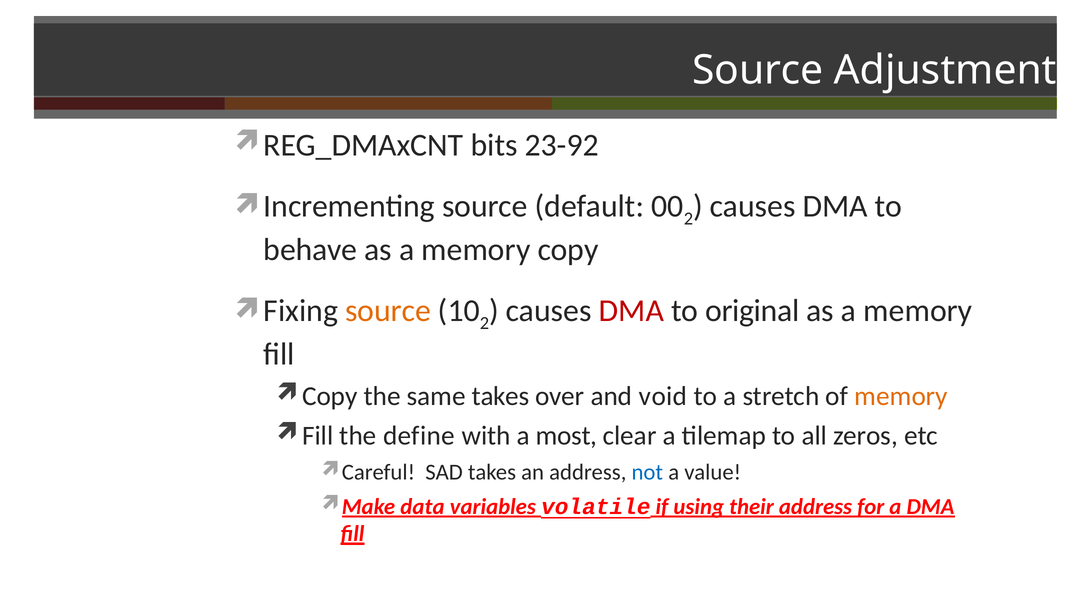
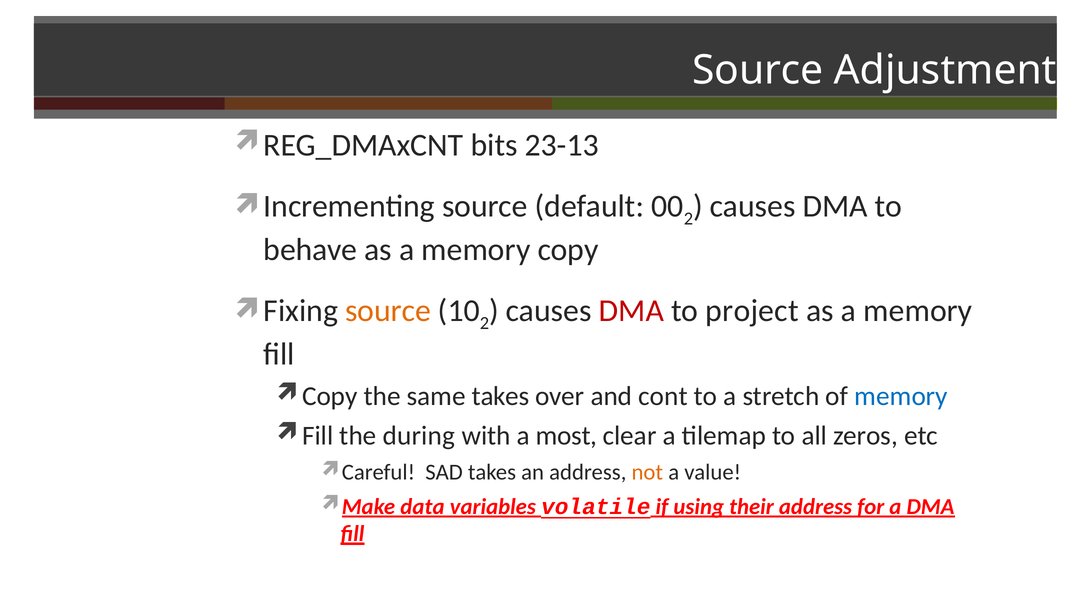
23-92: 23-92 -> 23-13 (562, 145)
original: original -> project (752, 311)
void: void -> cont (663, 396)
memory colour: orange -> blue (901, 396)
define: define -> during (419, 436)
not colour: blue -> orange (647, 472)
